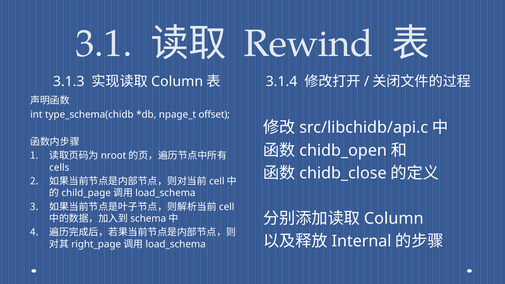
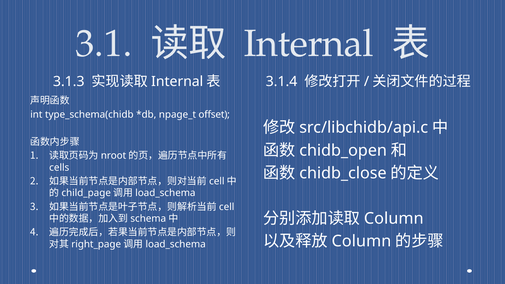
Rewind: Rewind -> Internal (309, 44)
Column: Column -> Internal (177, 82)
Internal: Internal -> Column (361, 241)
